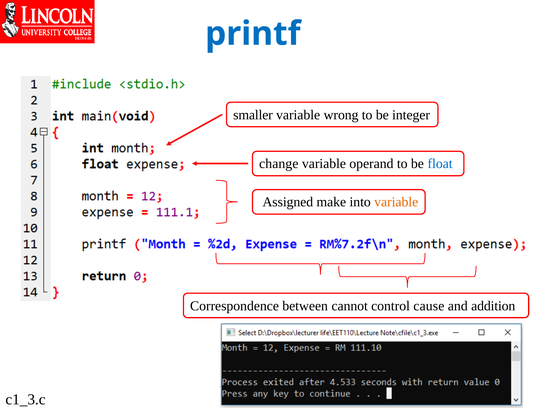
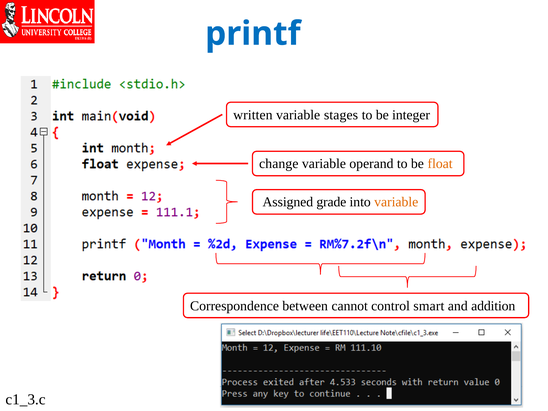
smaller: smaller -> written (253, 115)
wrong: wrong -> stages (341, 115)
float colour: blue -> orange (440, 164)
make: make -> grade (331, 202)
cause: cause -> smart (429, 306)
